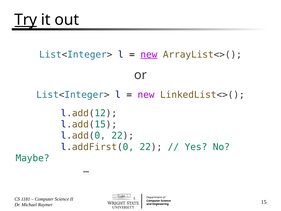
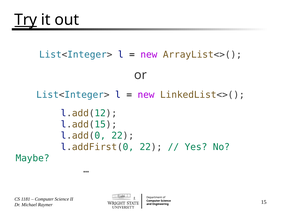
new underline: present -> none (149, 54)
